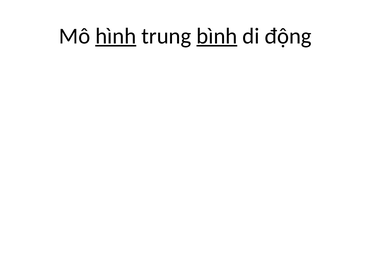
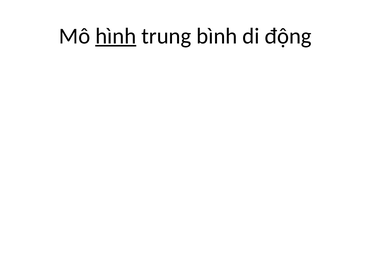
bình underline: present -> none (217, 36)
